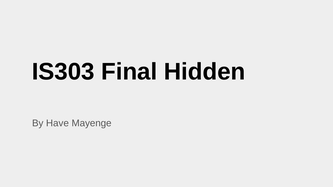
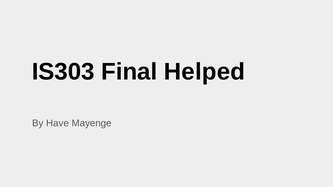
Hidden: Hidden -> Helped (204, 72)
